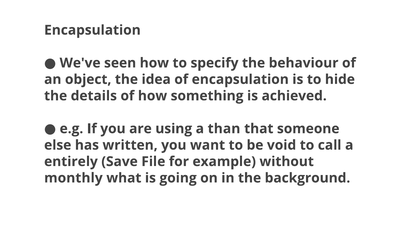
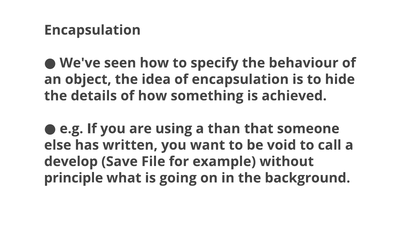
entirely: entirely -> develop (71, 162)
monthly: monthly -> principle (74, 178)
